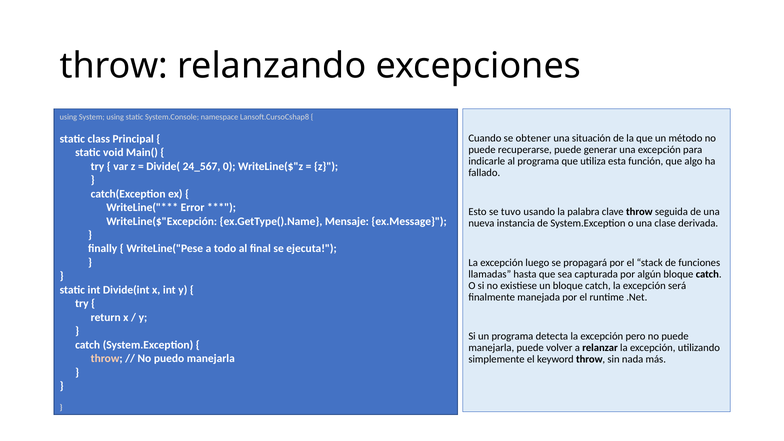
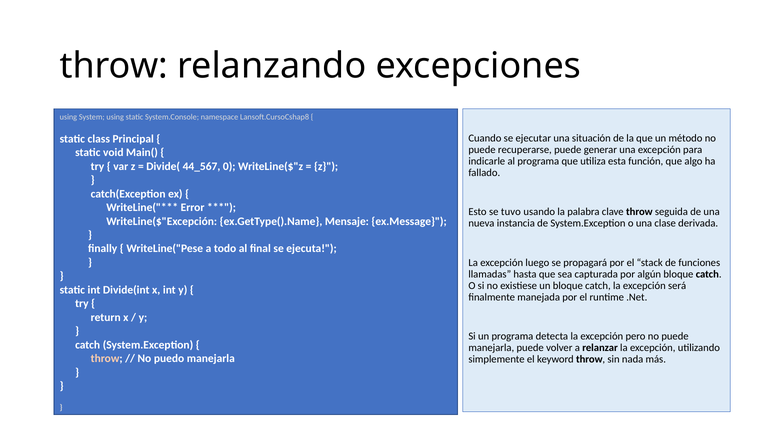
obtener: obtener -> ejecutar (533, 138)
24_567: 24_567 -> 44_567 (201, 166)
